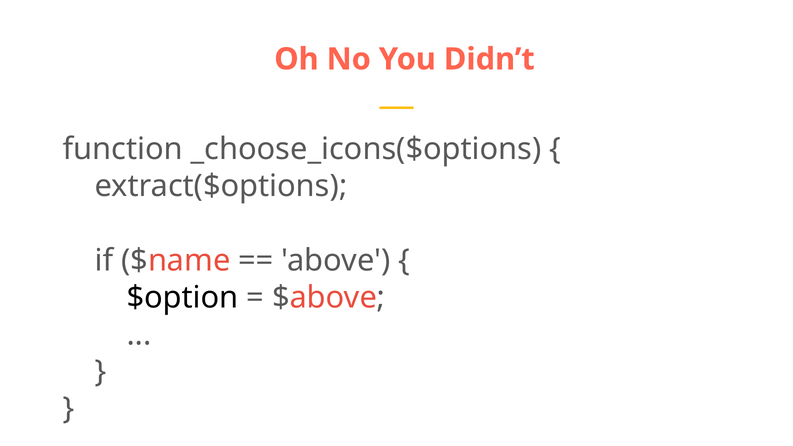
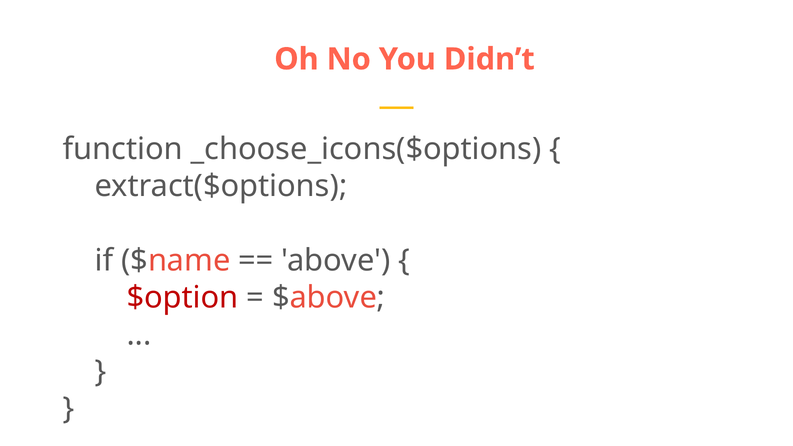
$option colour: black -> red (183, 297)
